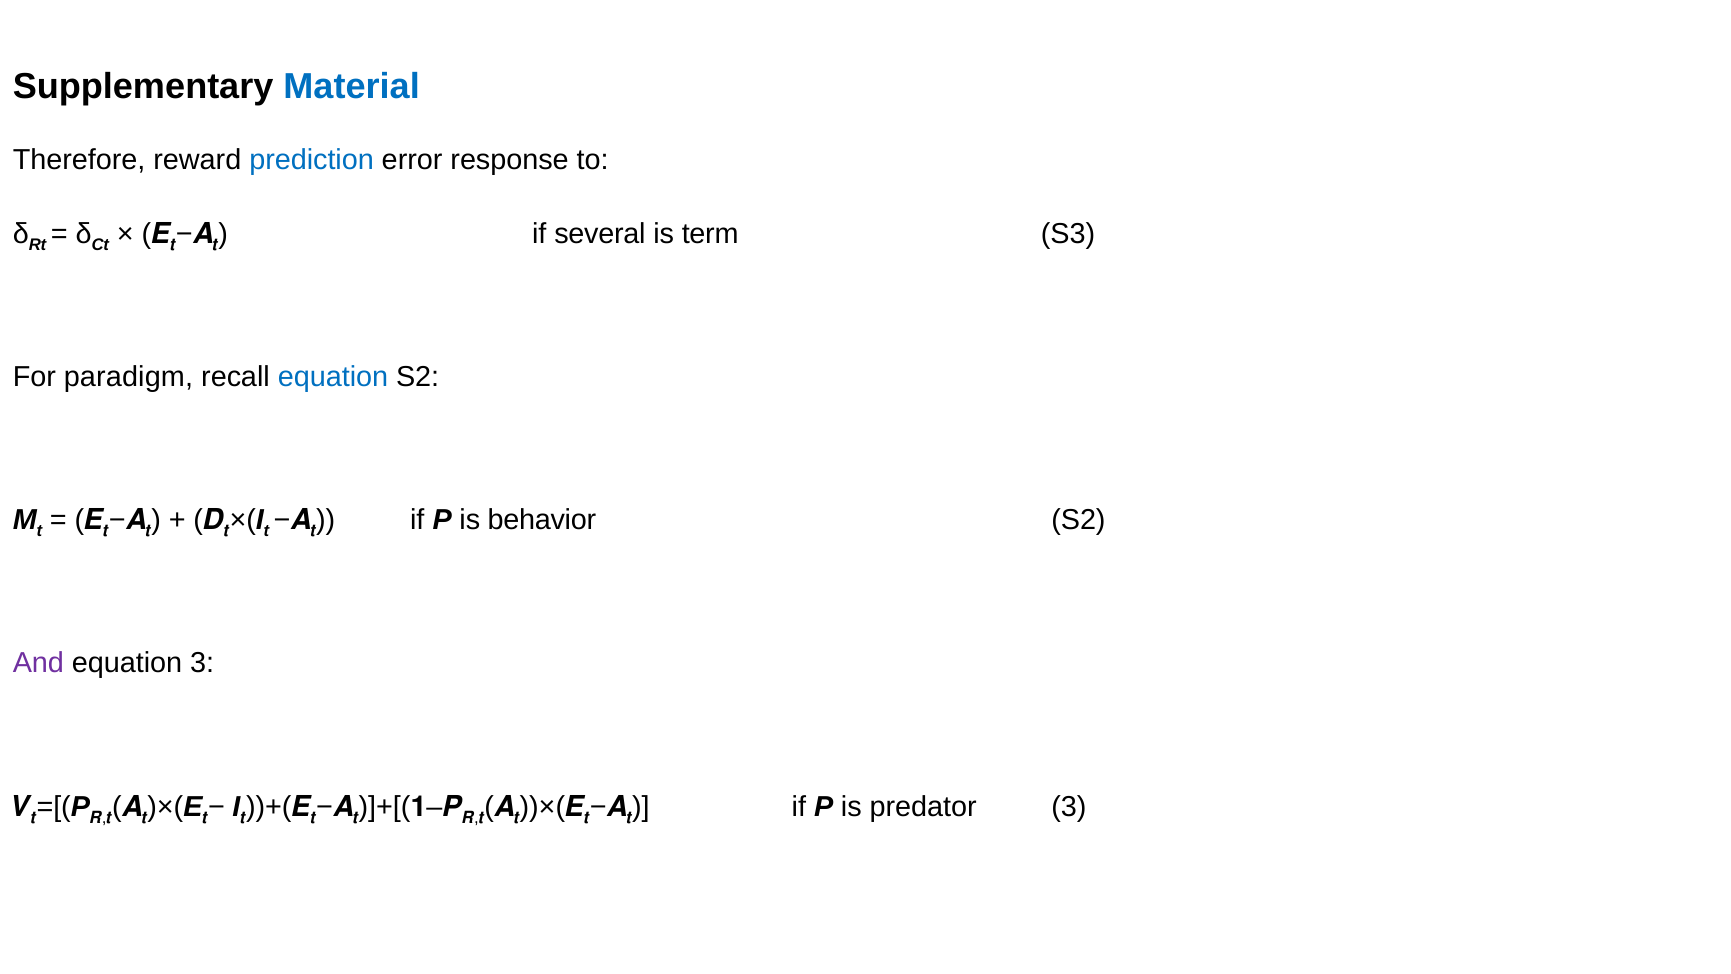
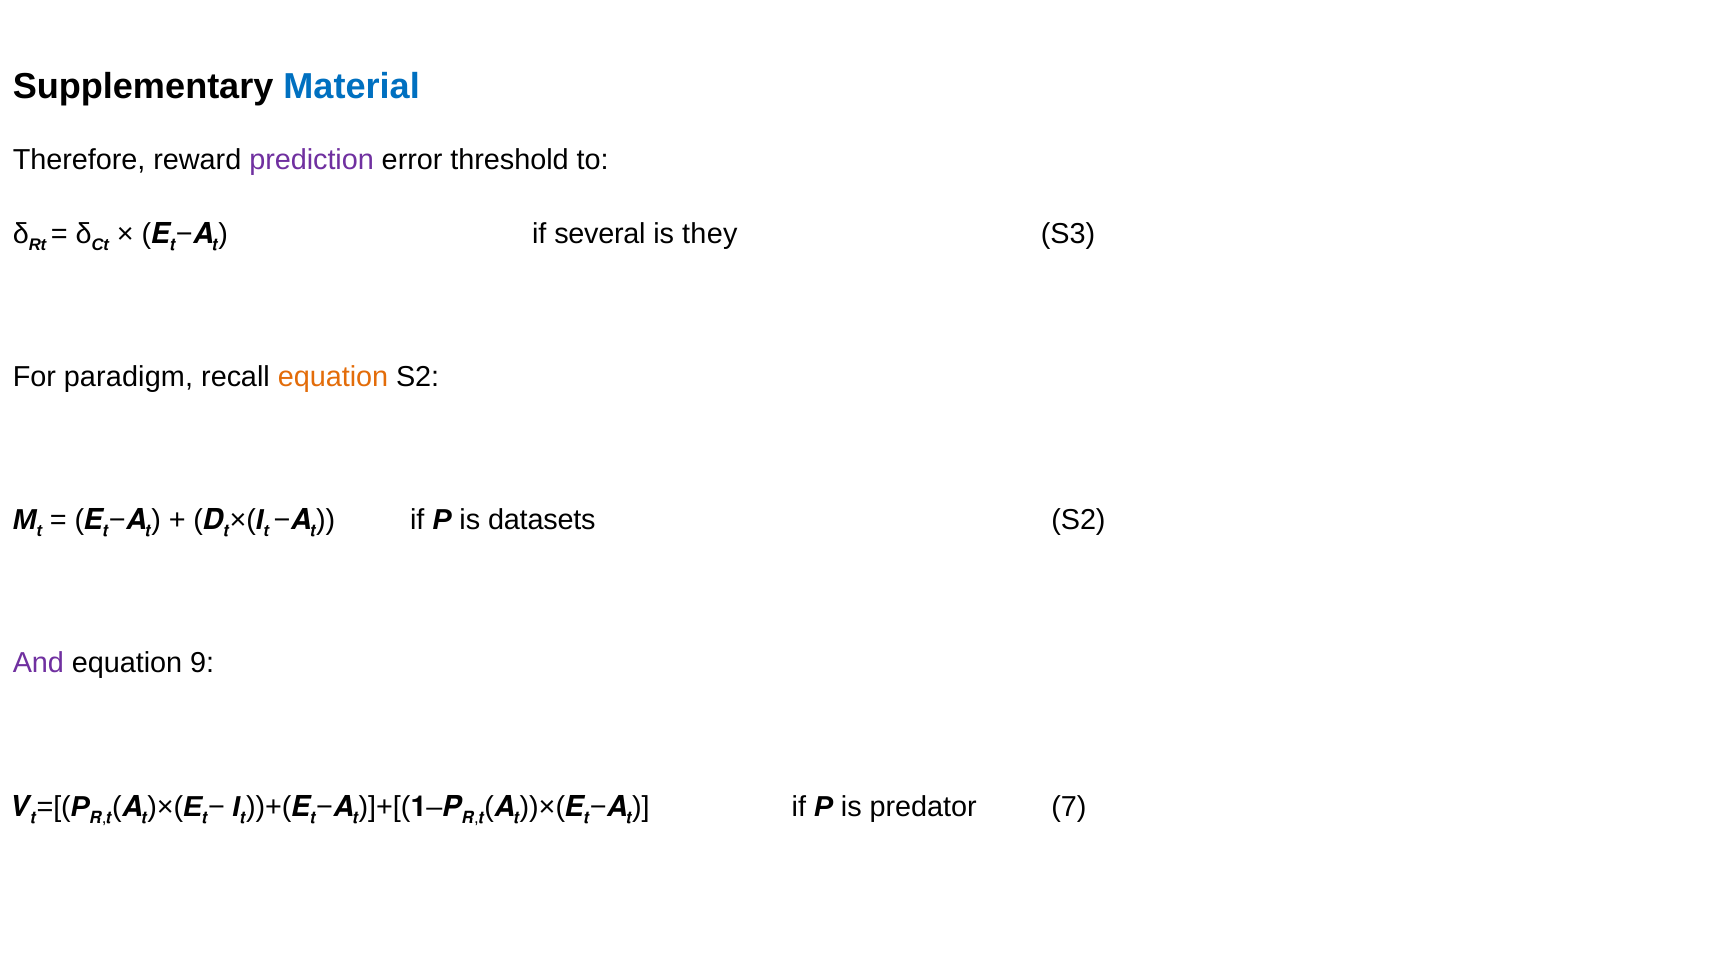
prediction colour: blue -> purple (312, 160)
response: response -> threshold (510, 160)
term: term -> they (710, 234)
equation colour: blue -> orange (333, 377)
behavior: behavior -> datasets (542, 520)
equation 3: 3 -> 9 (202, 663)
predator 3: 3 -> 7 (1069, 806)
